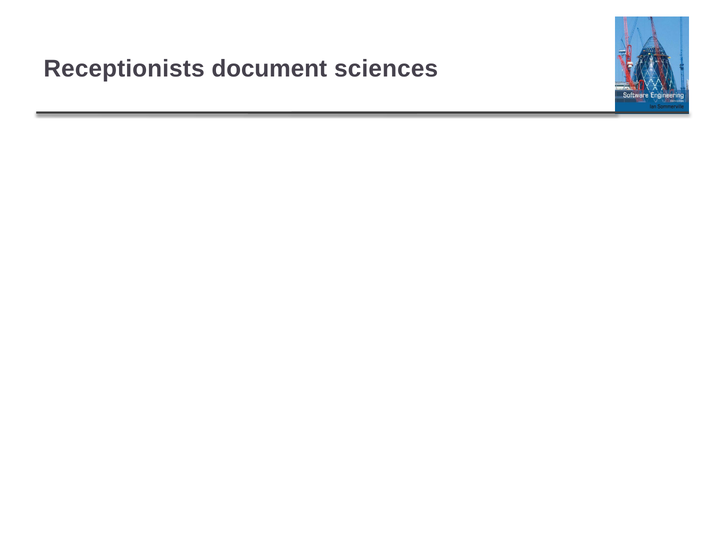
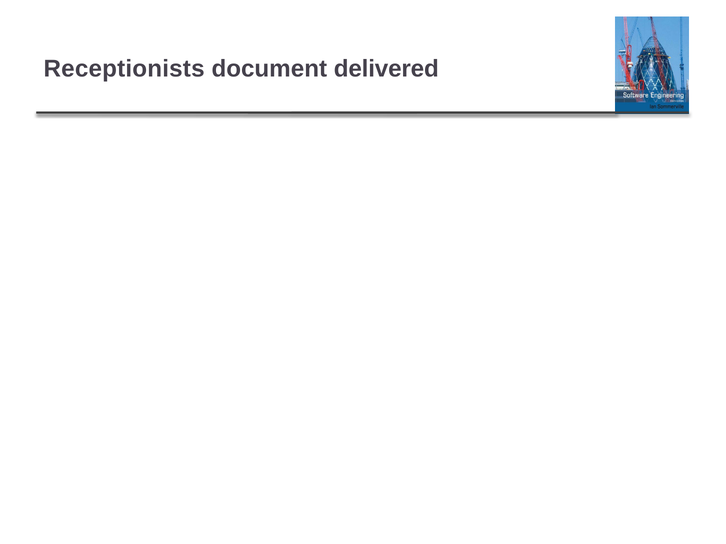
sciences: sciences -> delivered (386, 69)
